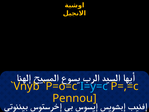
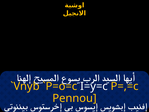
I=y=c colour: light blue -> white (94, 86)
